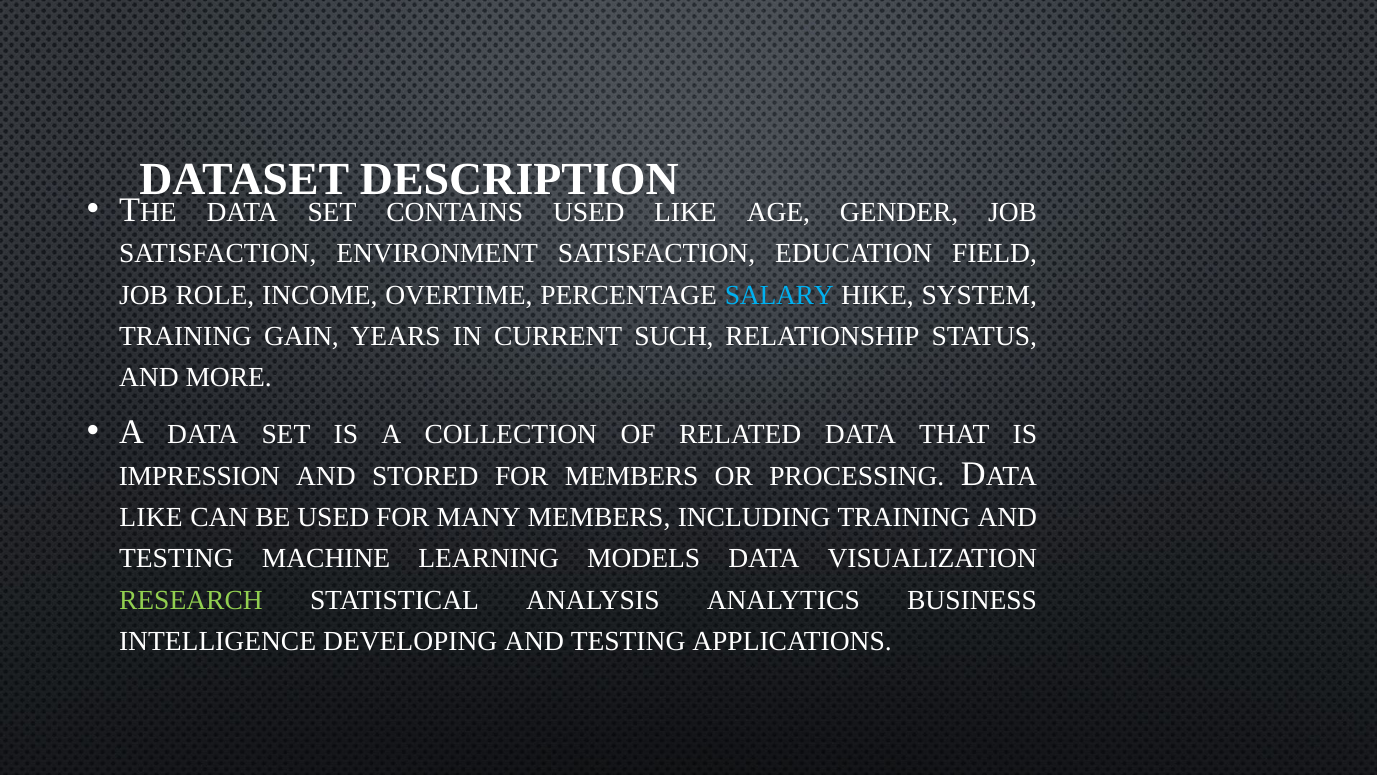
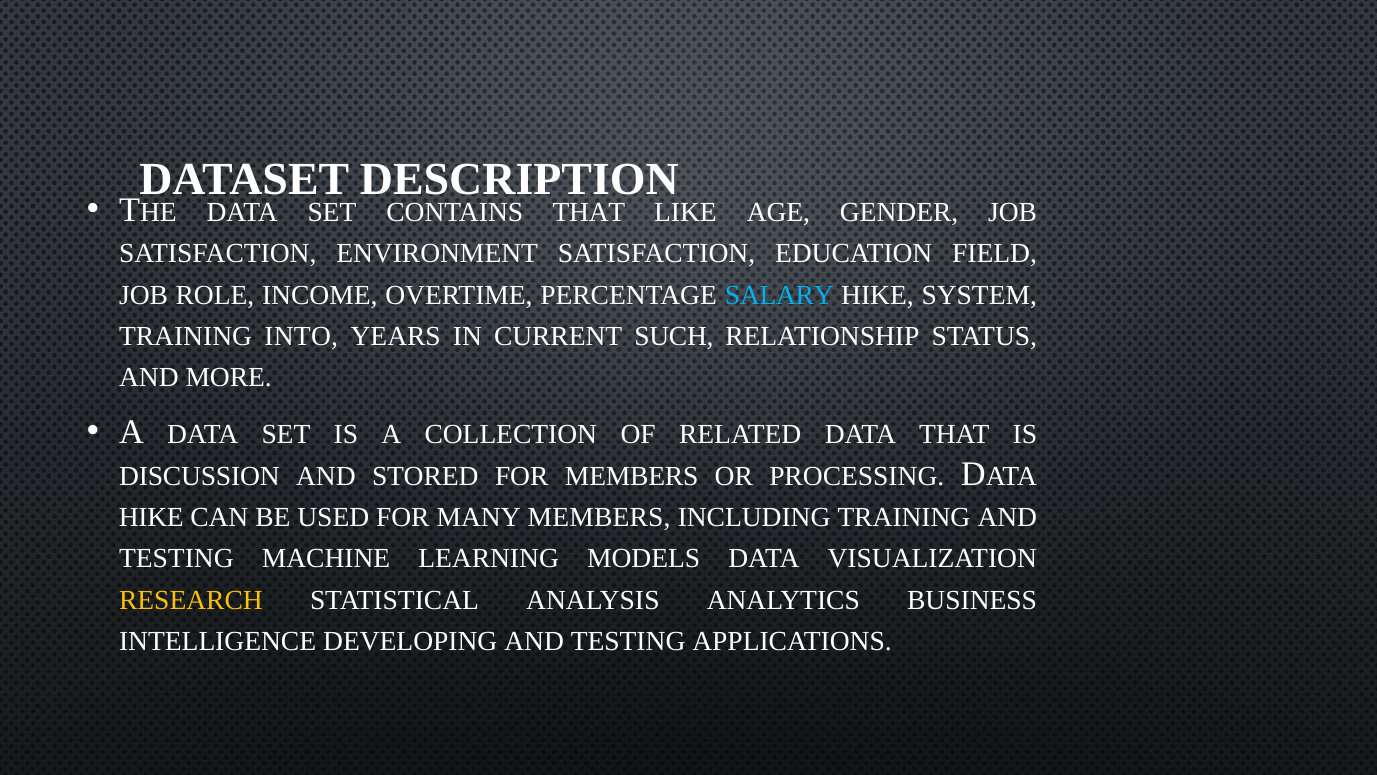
CONTAINS USED: USED -> THAT (589, 212)
GAIN: GAIN -> INTO (301, 336)
IMPRESSION: IMPRESSION -> DISCUSSION (199, 476)
LIKE: LIKE -> HIKE (151, 517)
RESEARCH colour: light green -> yellow (191, 600)
